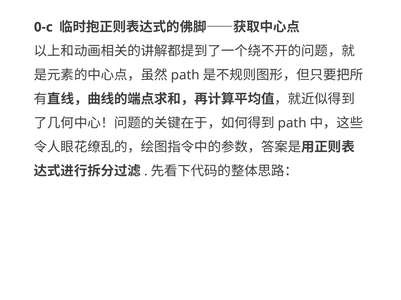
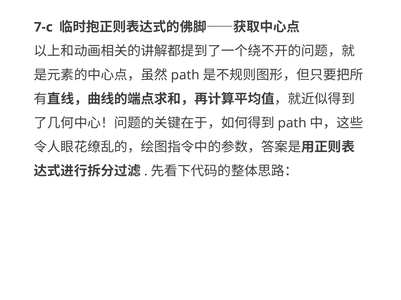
0-c: 0-c -> 7-c (43, 27)
